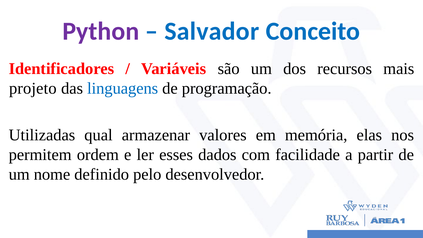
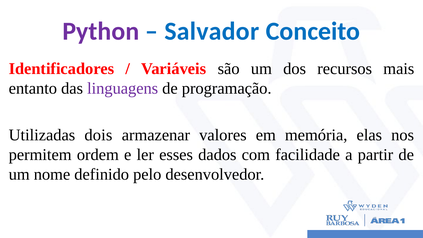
projeto: projeto -> entanto (33, 88)
linguagens colour: blue -> purple (123, 88)
qual: qual -> dois (98, 135)
